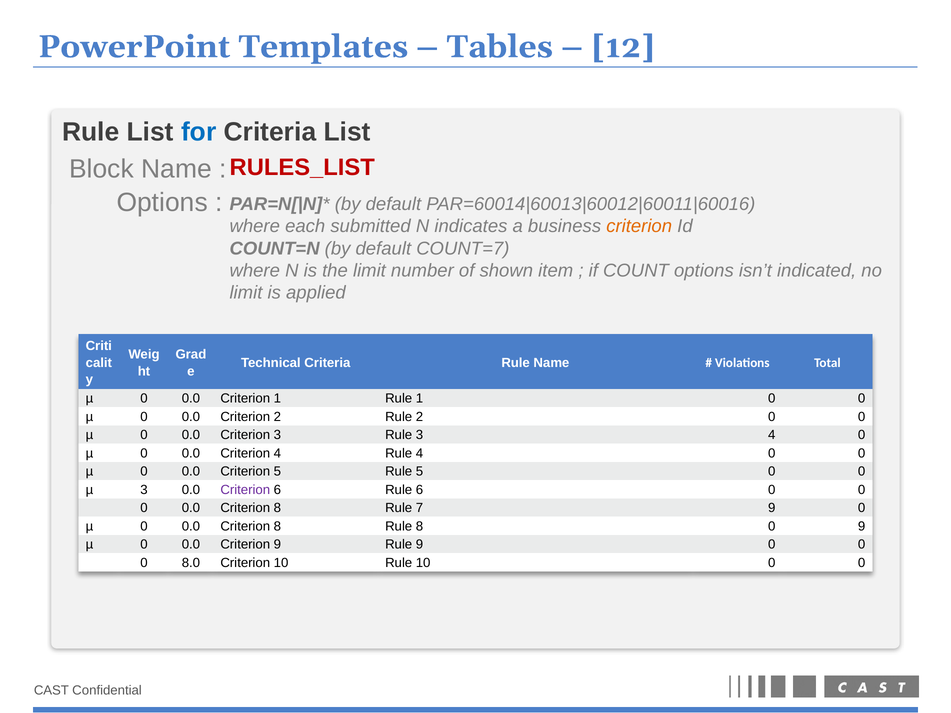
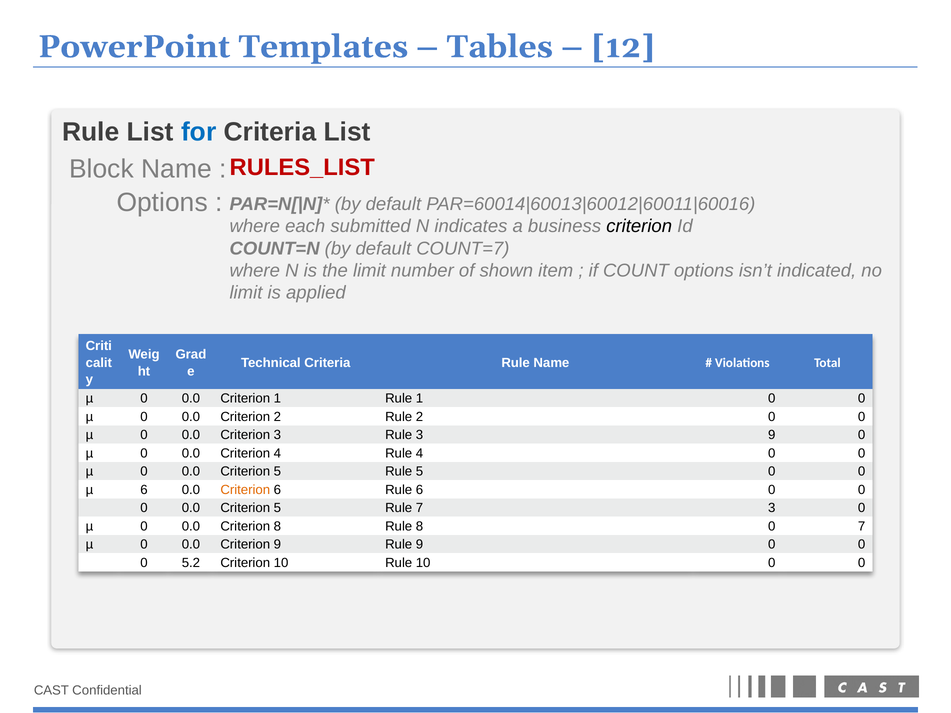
criterion colour: orange -> black (639, 226)
3 4: 4 -> 9 (772, 435)
µ 3: 3 -> 6 (144, 490)
Criterion colour: purple -> orange (245, 490)
8: 8 -> 5 (277, 508)
7 9: 9 -> 3 (772, 508)
0 9: 9 -> 7 (862, 527)
8.0: 8.0 -> 5.2 (191, 563)
